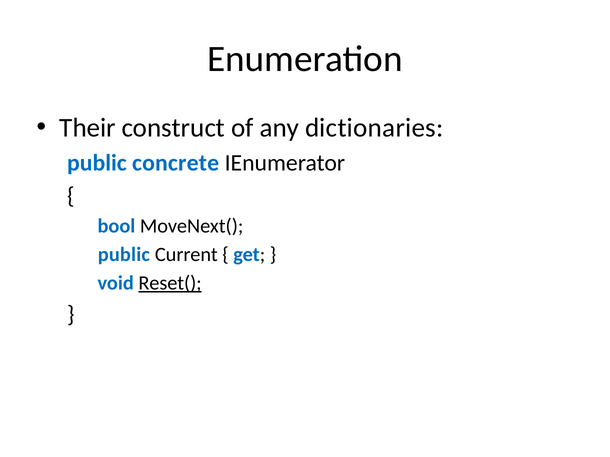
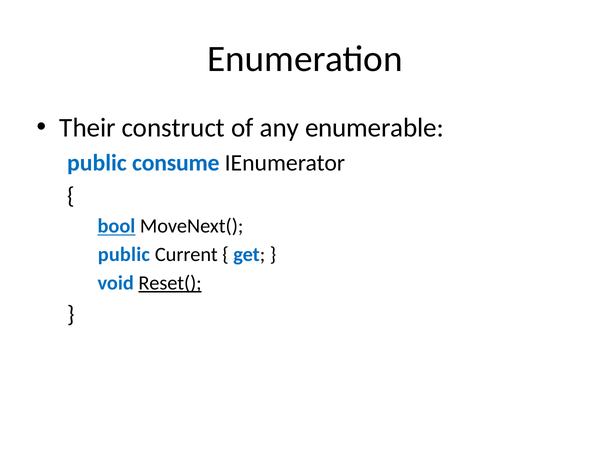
dictionaries: dictionaries -> enumerable (374, 128)
concrete: concrete -> consume (176, 163)
bool underline: none -> present (116, 227)
